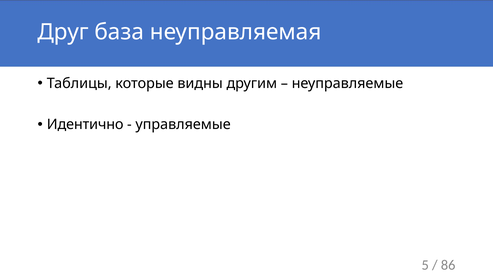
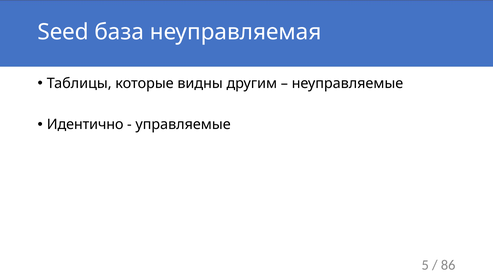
Друг: Друг -> Seed (63, 32)
